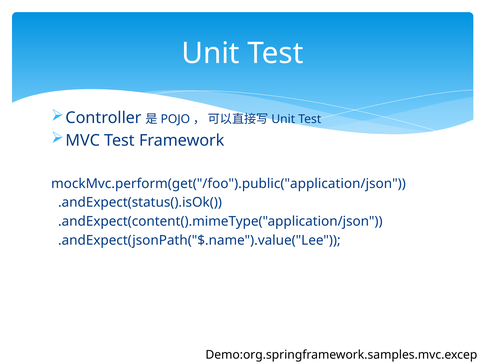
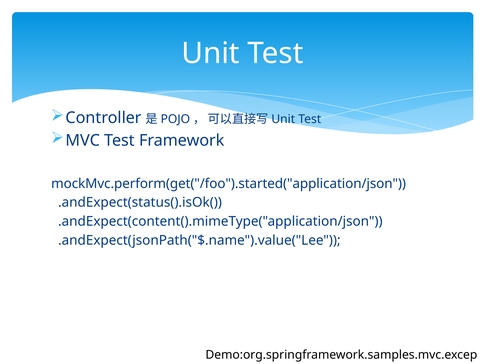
mockMvc.perform(get("/foo").public("application/json: mockMvc.perform(get("/foo").public("application/json -> mockMvc.perform(get("/foo").started("application/json (229, 183)
